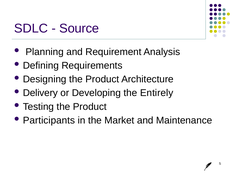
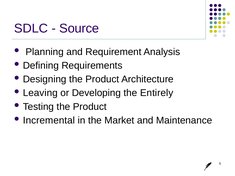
Delivery: Delivery -> Leaving (40, 93)
Participants: Participants -> Incremental (49, 120)
